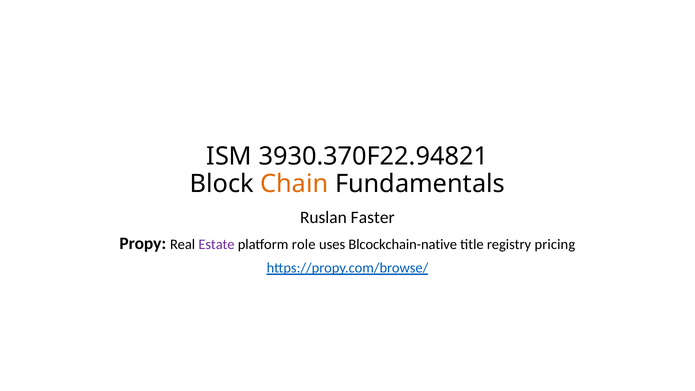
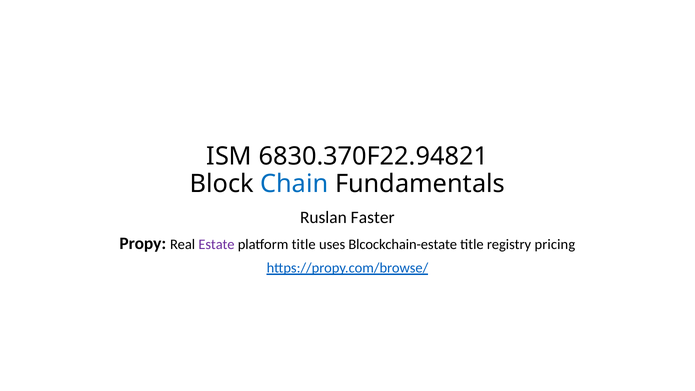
3930.370F22.94821: 3930.370F22.94821 -> 6830.370F22.94821 (373, 156)
Chain colour: orange -> blue (294, 184)
platform role: role -> title (304, 244)
Blcockchain-native: Blcockchain-native -> Blcockchain-estate (403, 244)
